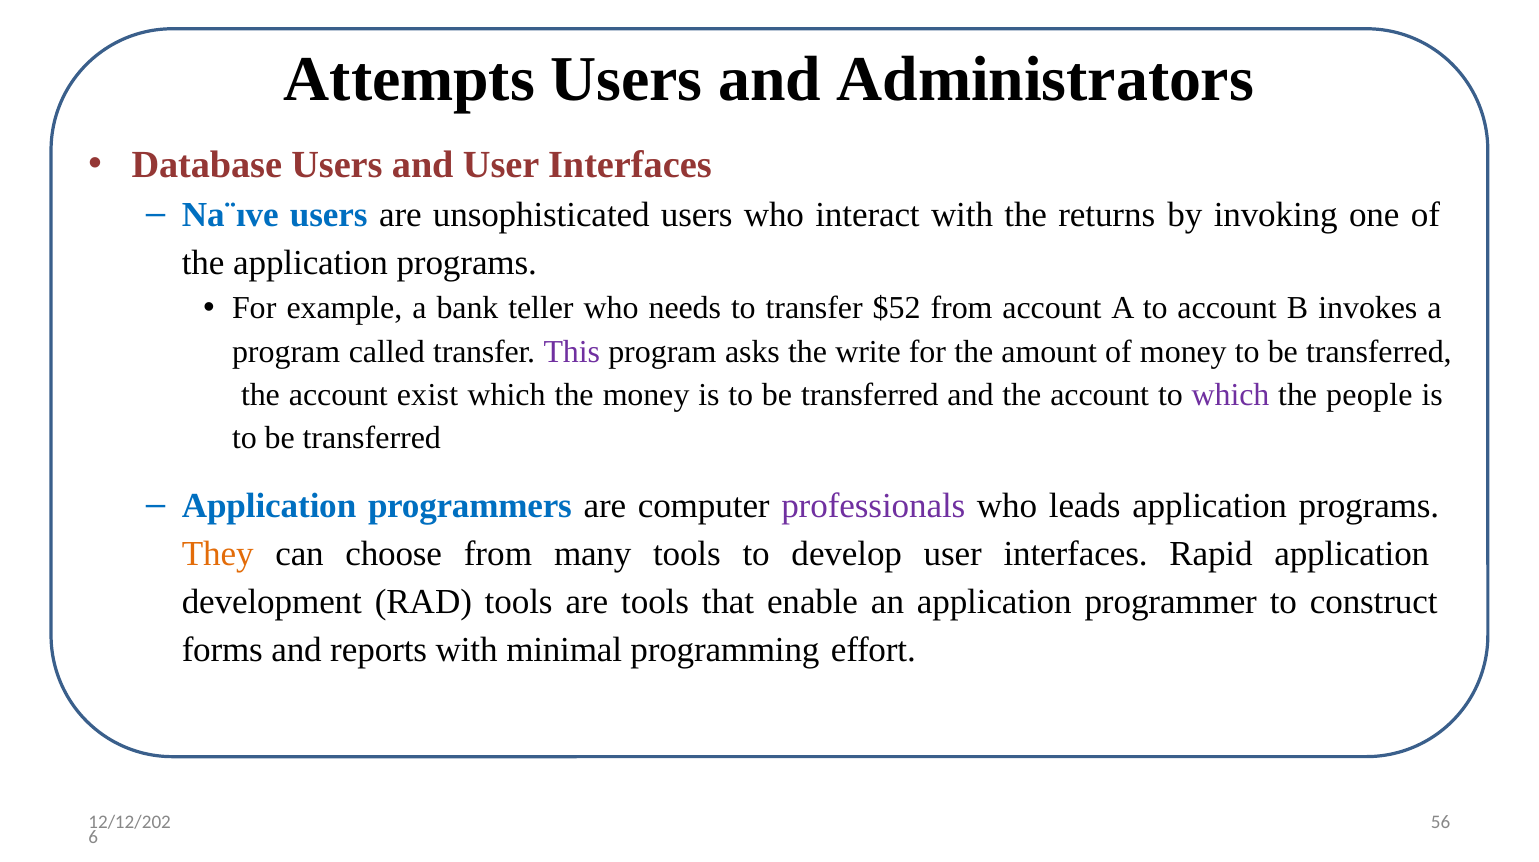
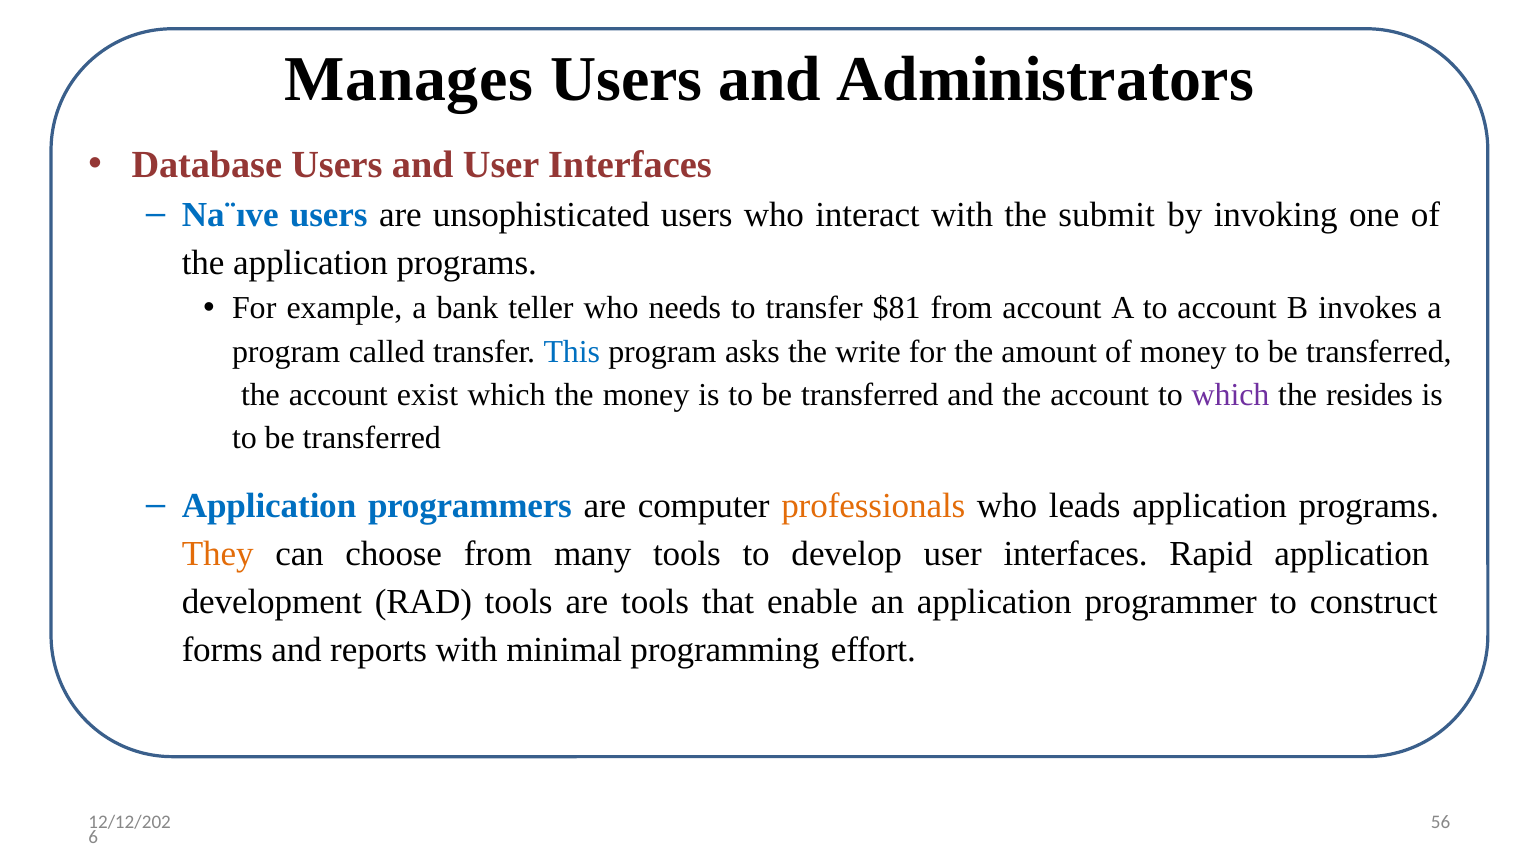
Attempts: Attempts -> Manages (409, 80)
returns: returns -> submit (1107, 215)
$52: $52 -> $81 (897, 308)
This colour: purple -> blue (572, 352)
people: people -> resides (1370, 395)
professionals colour: purple -> orange (873, 506)
